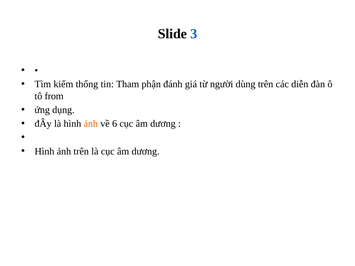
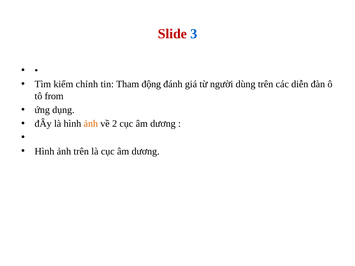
Slide colour: black -> red (172, 34)
thống: thống -> chỉnh (87, 84)
phận: phận -> động (151, 84)
6: 6 -> 2 (115, 124)
